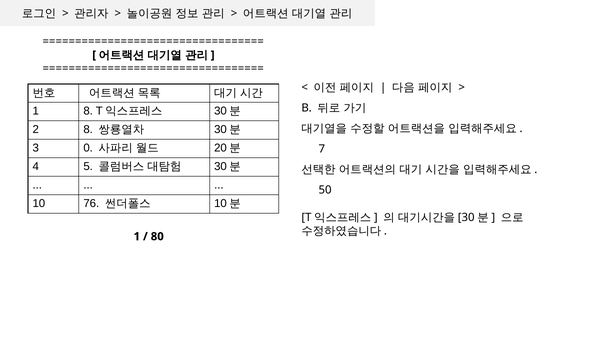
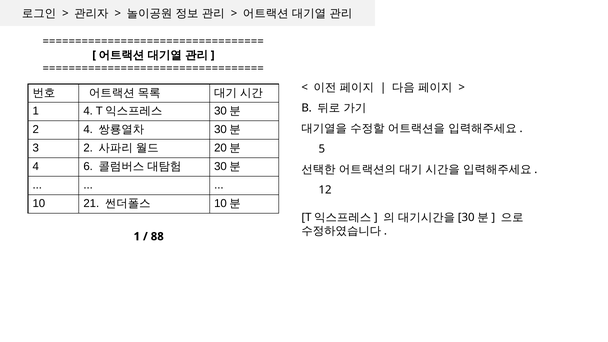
1 8: 8 -> 4 (88, 111)
2 8: 8 -> 4 (88, 130)
3 0: 0 -> 2 (88, 148)
7: 7 -> 5 (322, 149)
5: 5 -> 6 (88, 167)
50: 50 -> 12 (325, 190)
76: 76 -> 21 (91, 204)
80: 80 -> 88 (157, 236)
